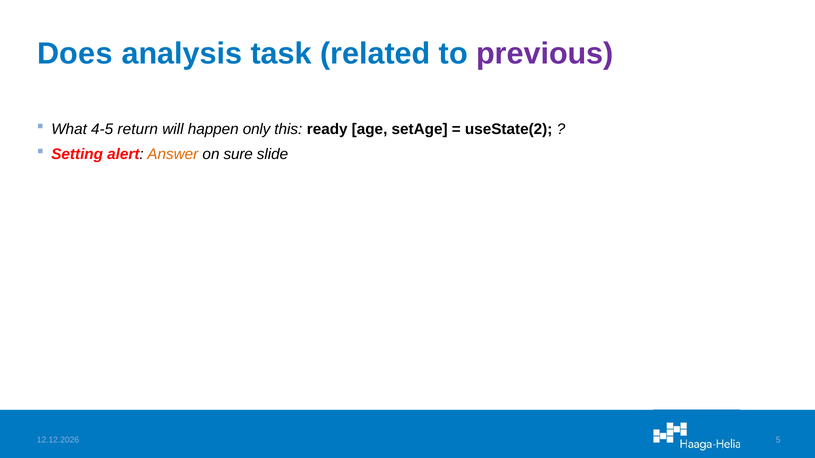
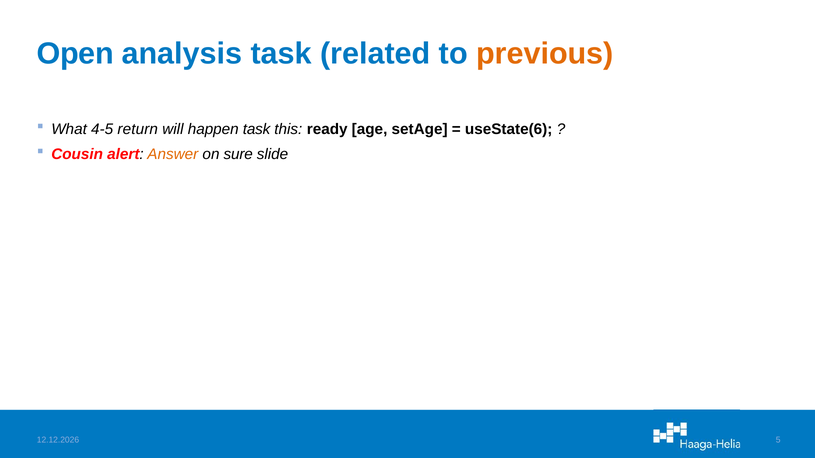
Does: Does -> Open (75, 54)
previous colour: purple -> orange (545, 54)
happen only: only -> task (257, 129)
useState(2: useState(2 -> useState(6 (509, 129)
Setting: Setting -> Cousin (77, 155)
